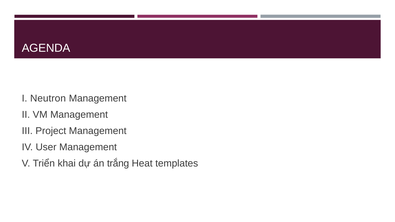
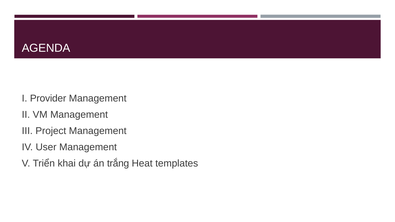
Neutron: Neutron -> Provider (48, 98)
